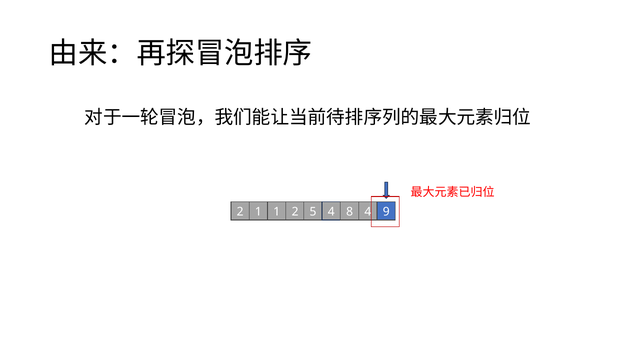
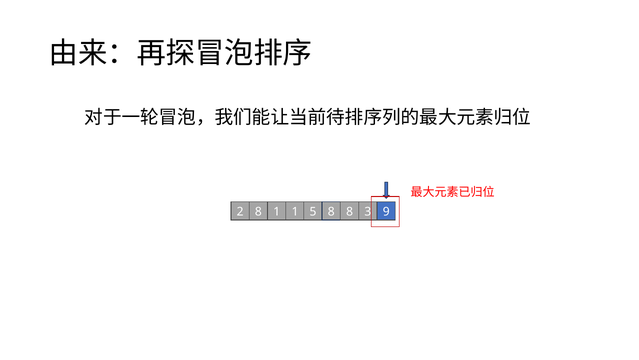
2 1: 1 -> 8 (258, 211)
1 2: 2 -> 1 (295, 211)
5 4: 4 -> 8 (331, 211)
8 4: 4 -> 3 (368, 211)
